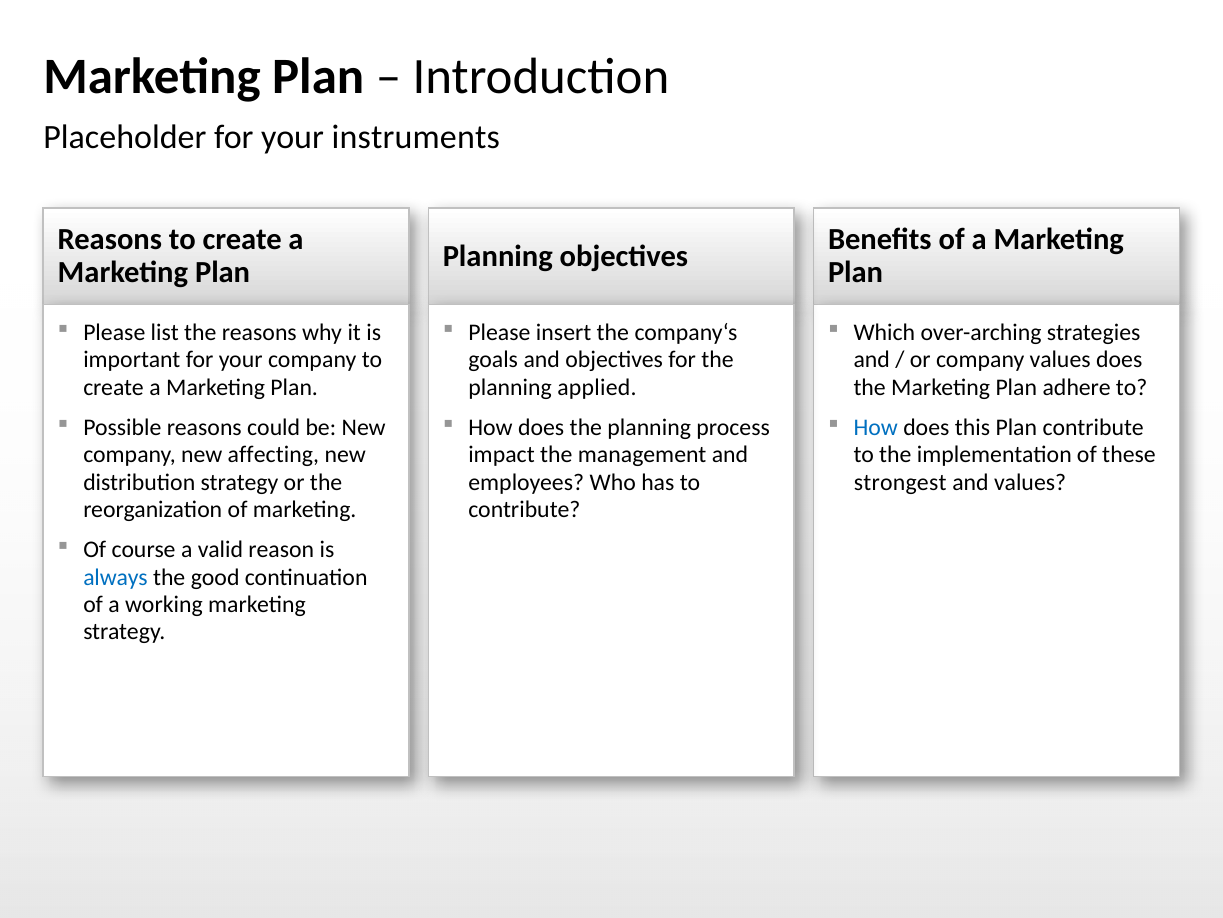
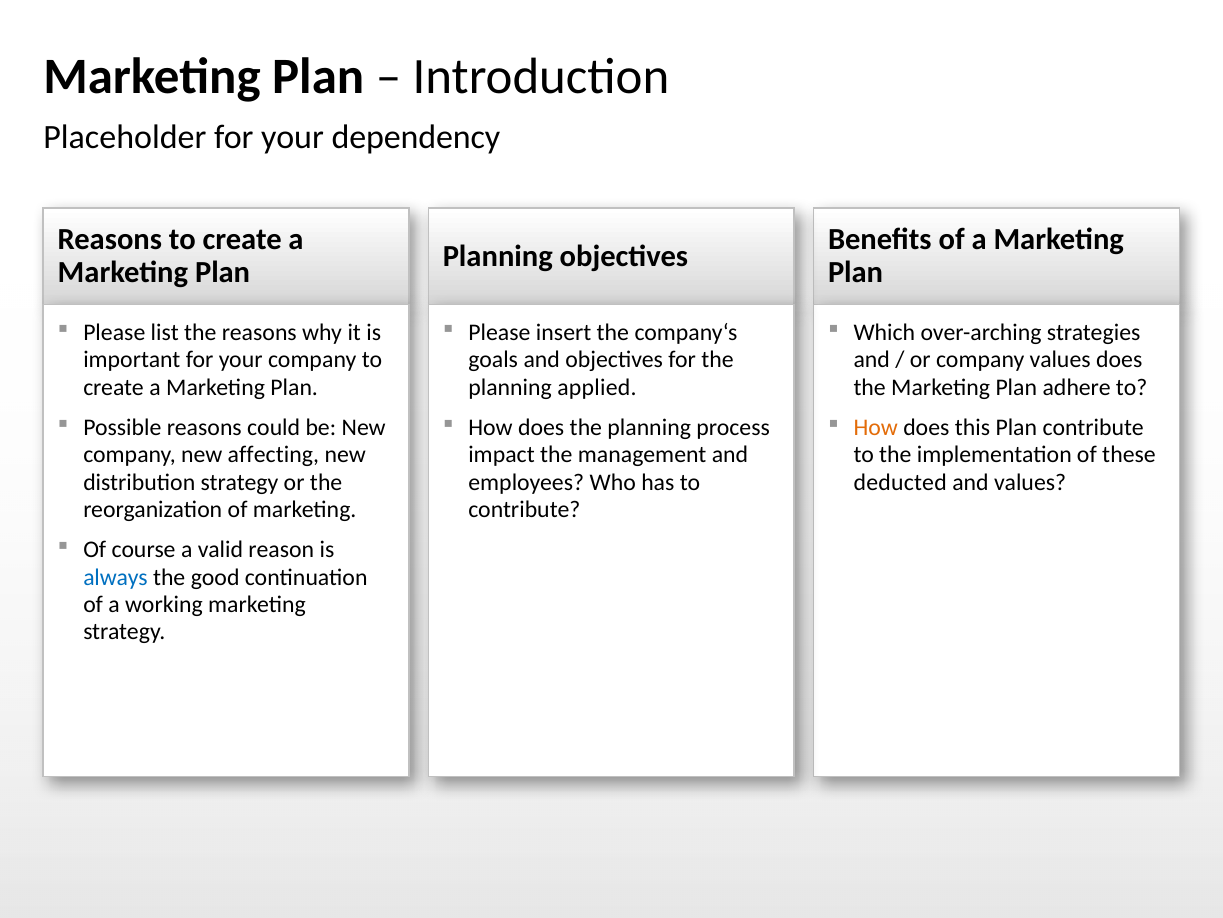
instruments: instruments -> dependency (416, 137)
How colour: blue -> orange (876, 428)
strongest: strongest -> deducted (900, 482)
